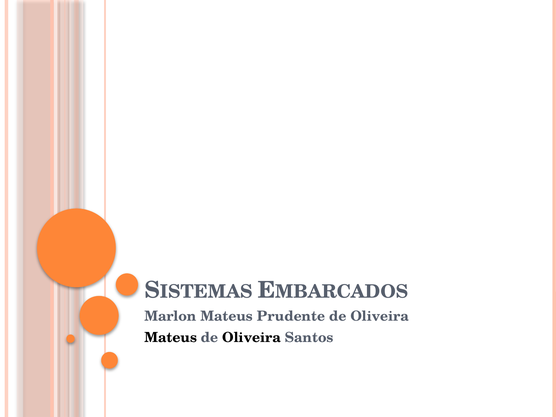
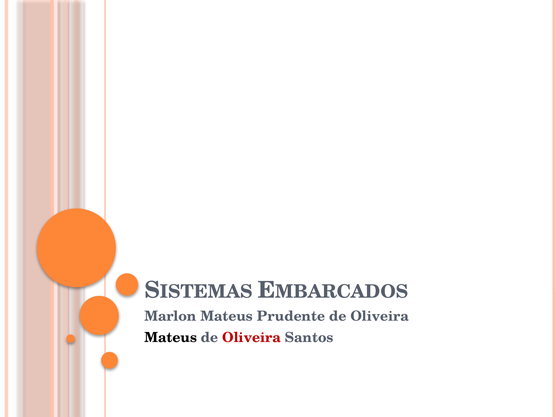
Oliveira colour: black -> red (252, 338)
